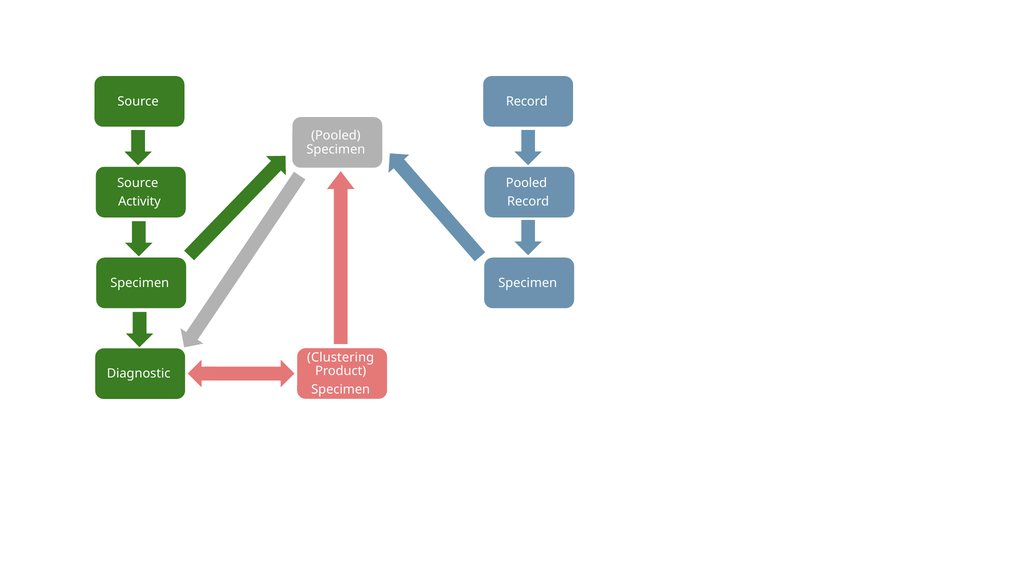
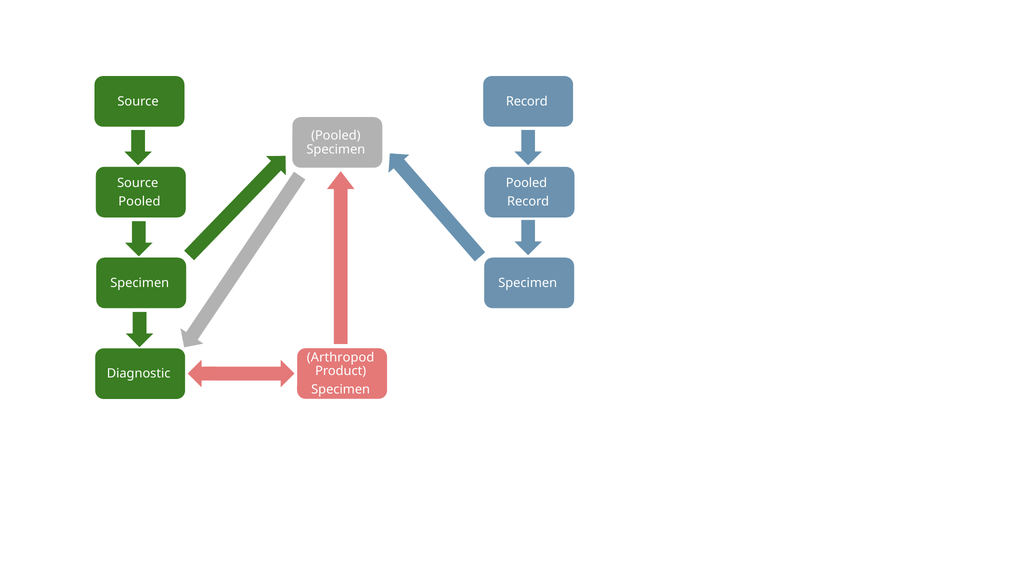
Activity: Activity -> Pooled (139, 201)
Clustering: Clustering -> Arthropod (341, 357)
